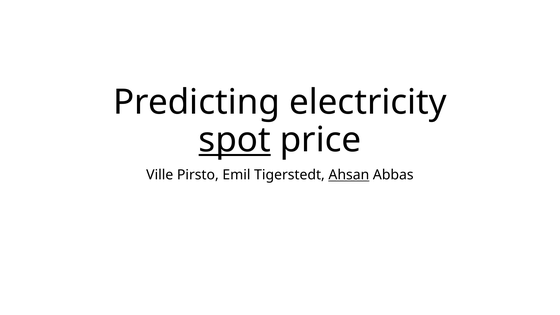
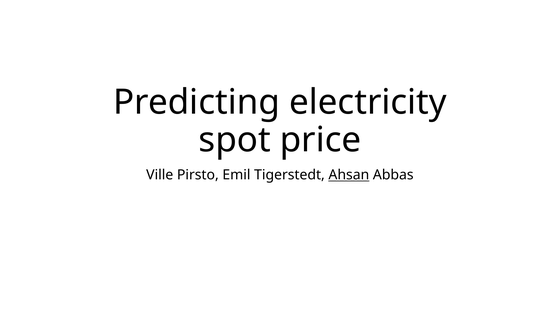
spot underline: present -> none (235, 140)
